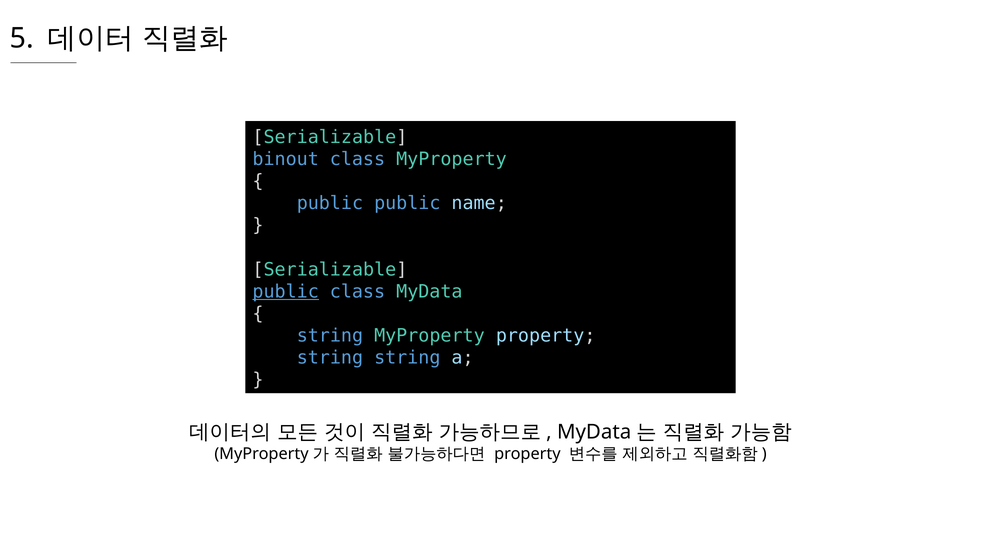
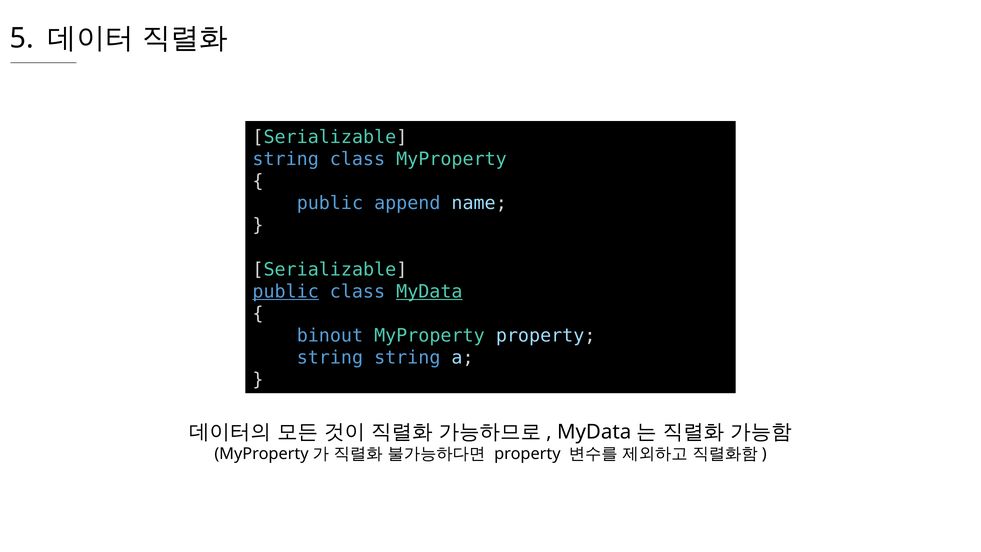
binout: binout -> string (286, 159)
public public: public -> append (407, 203)
MyData underline: none -> present (429, 291)
string: string -> binout (330, 336)
